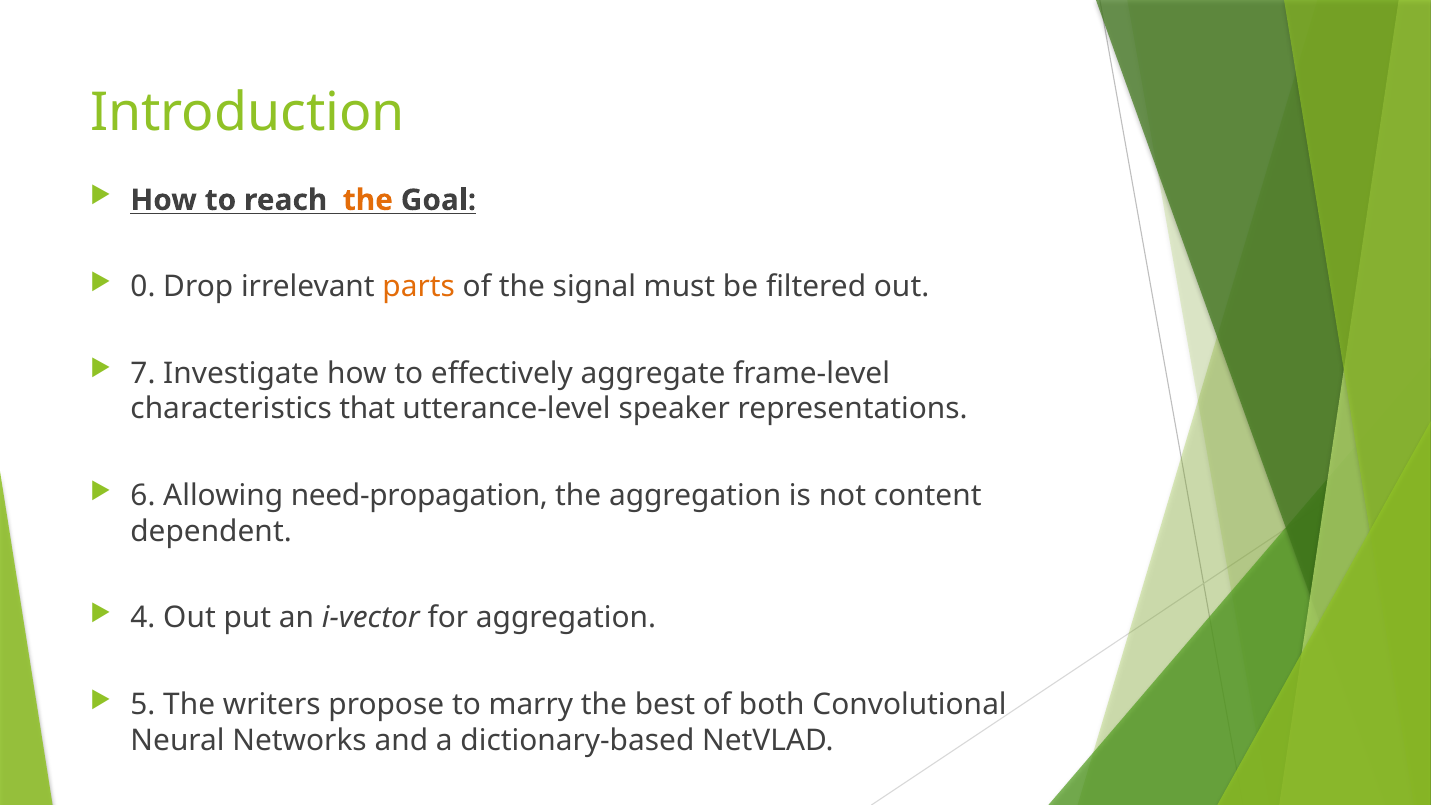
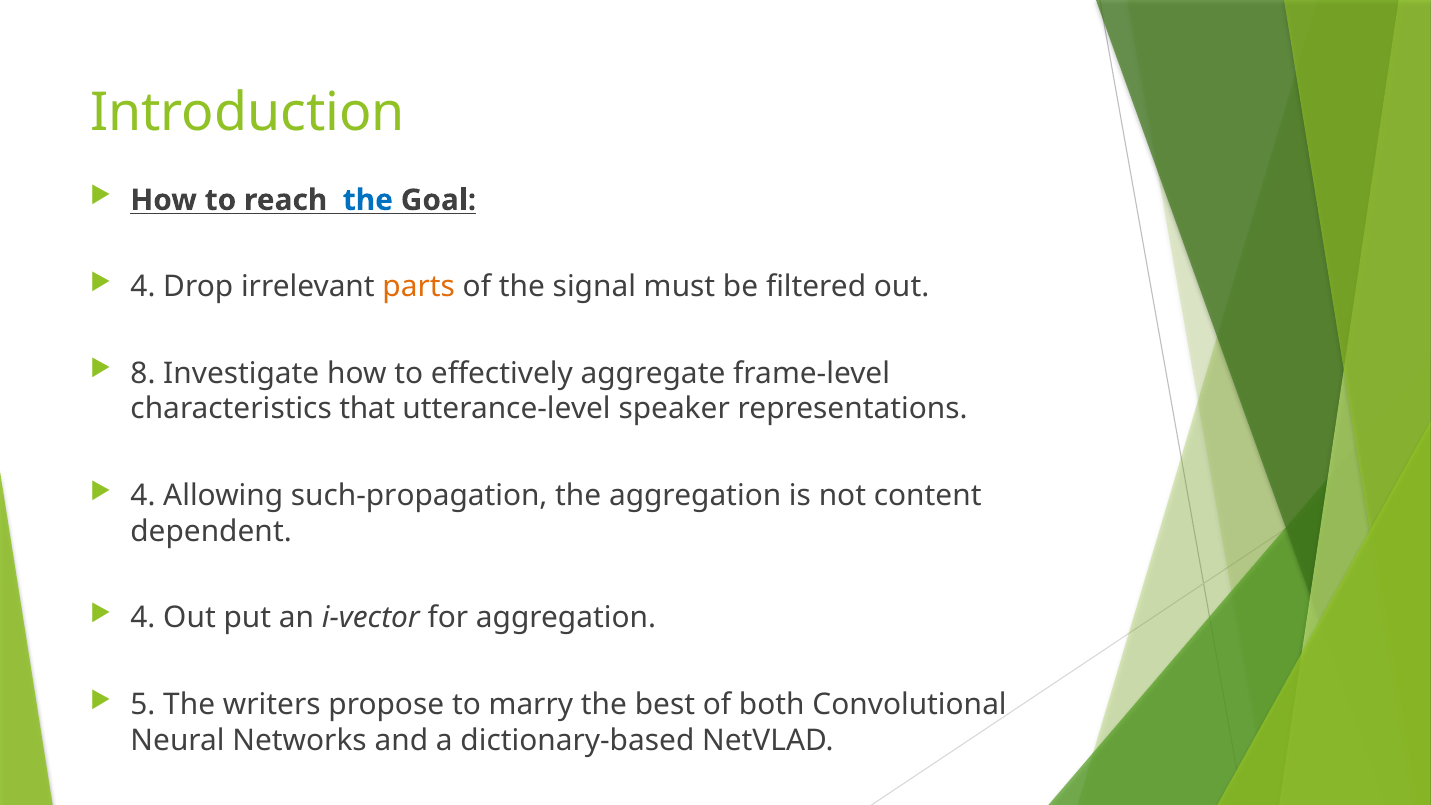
the colour: orange -> blue (368, 200)
0: 0 -> 4 (143, 287)
7: 7 -> 8 (143, 373)
6: 6 -> 4 (143, 496)
need-propagation: need-propagation -> such-propagation (419, 496)
